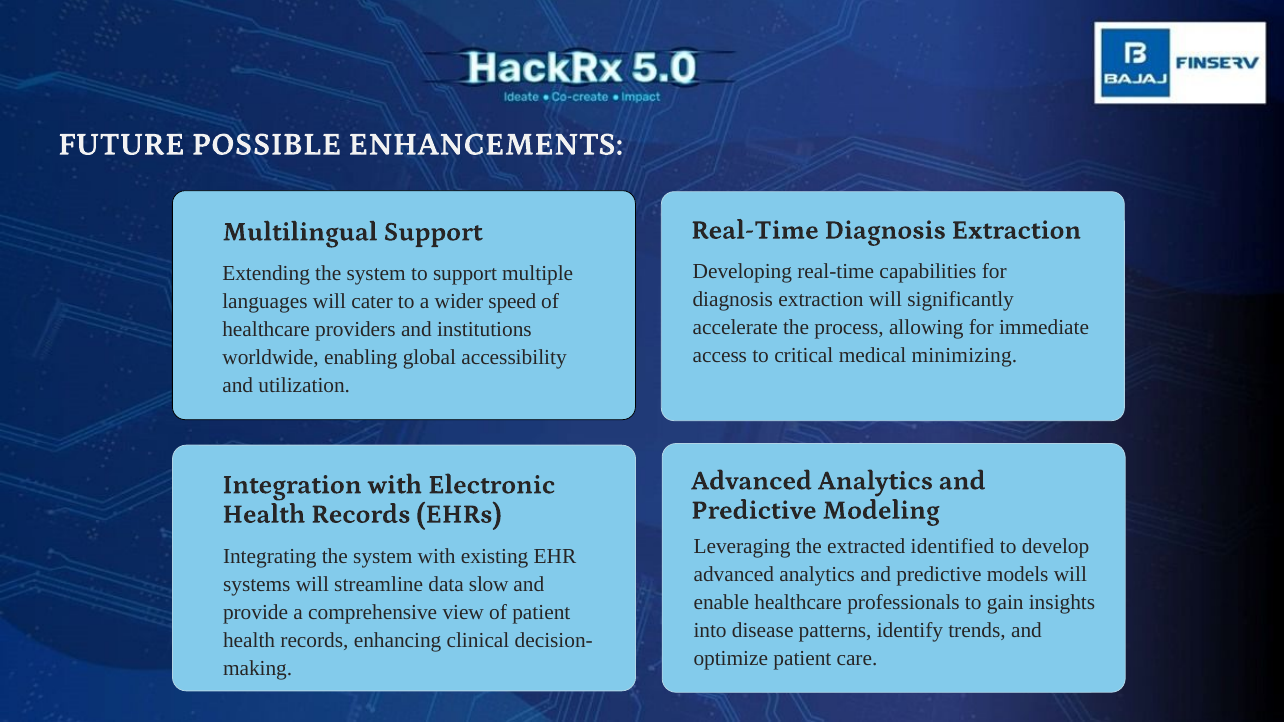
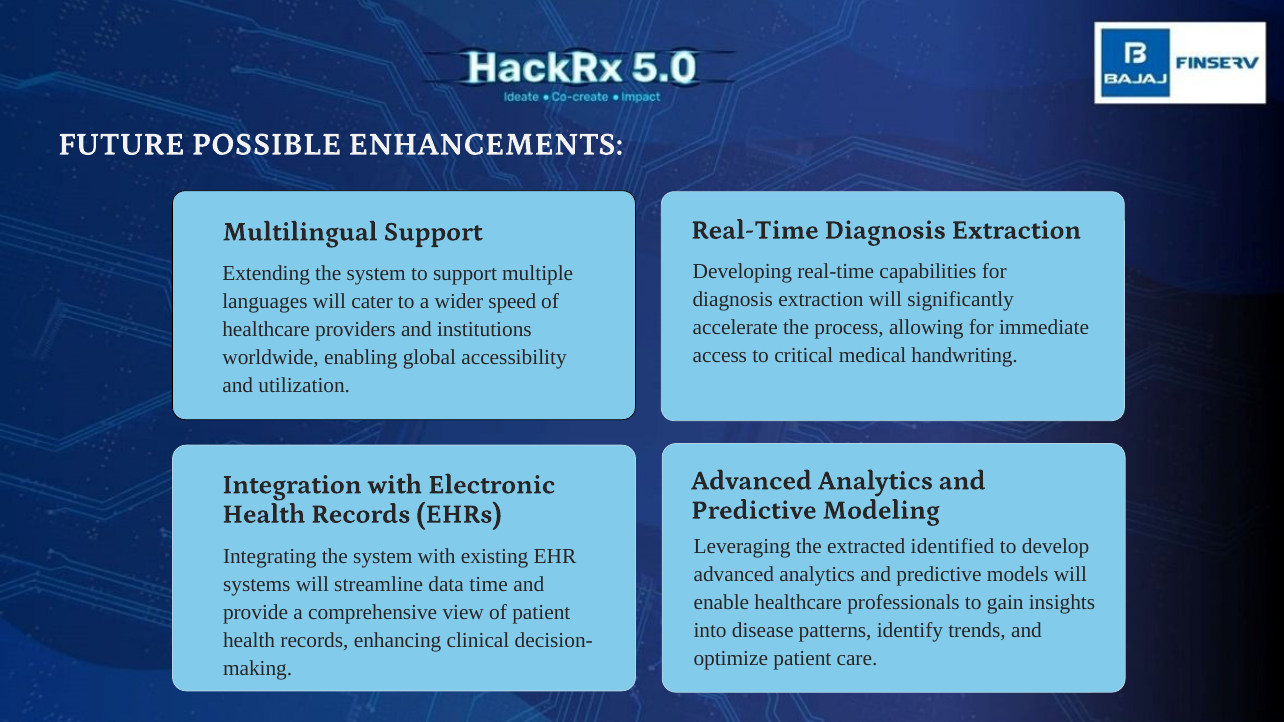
minimizing: minimizing -> handwriting (965, 356)
slow: slow -> time (489, 584)
